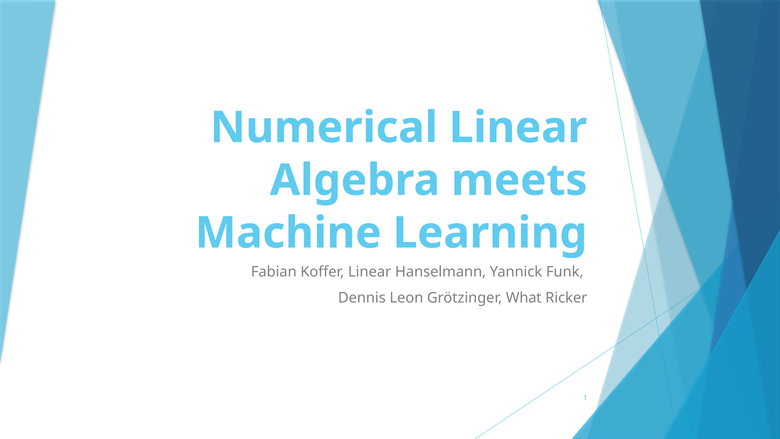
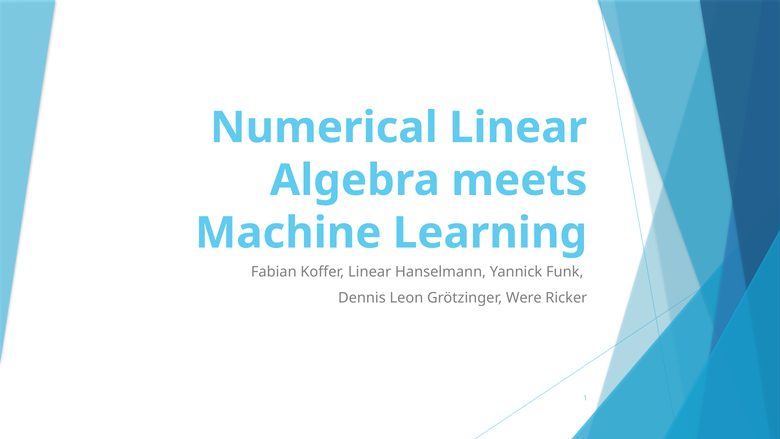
What: What -> Were (524, 298)
